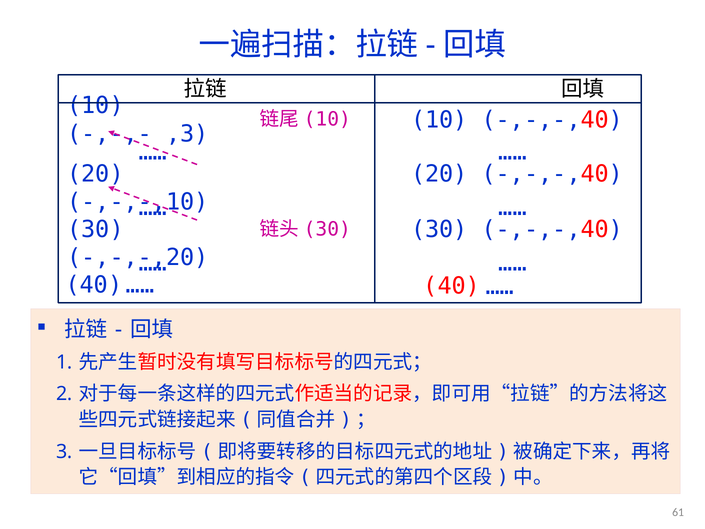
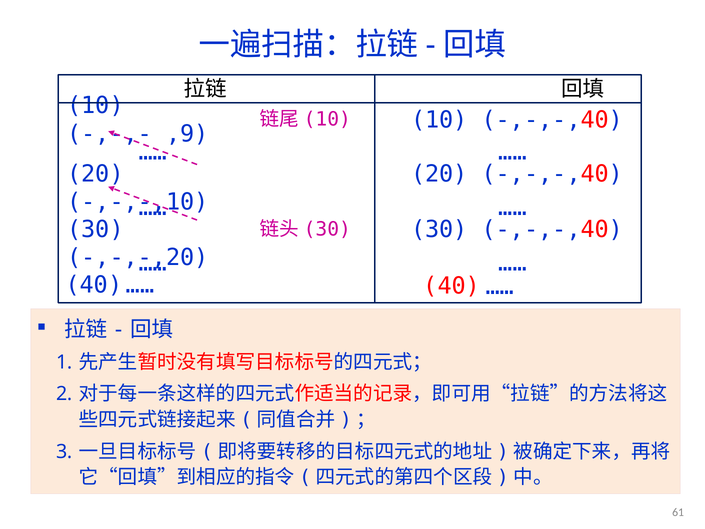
,3: ,3 -> ,9 (187, 134)
